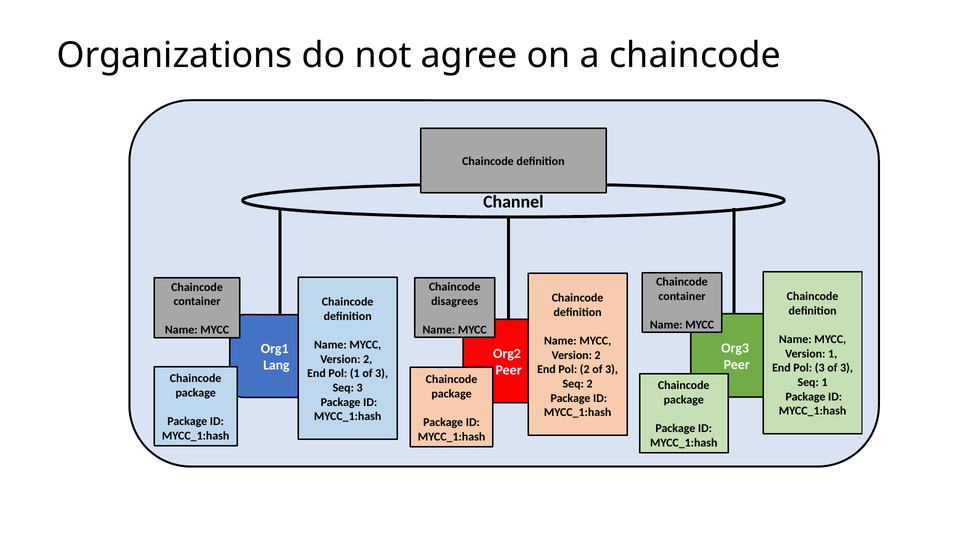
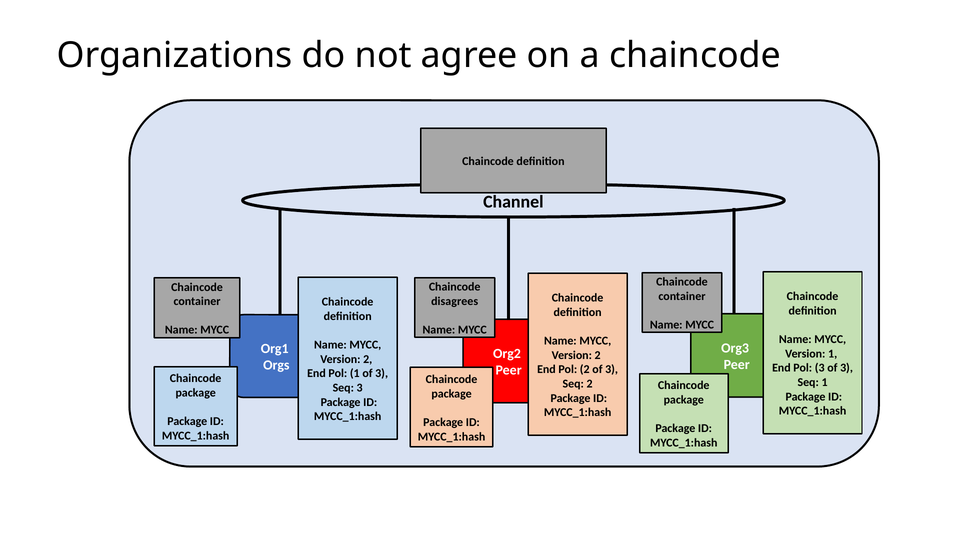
Lang: Lang -> Orgs (276, 365)
